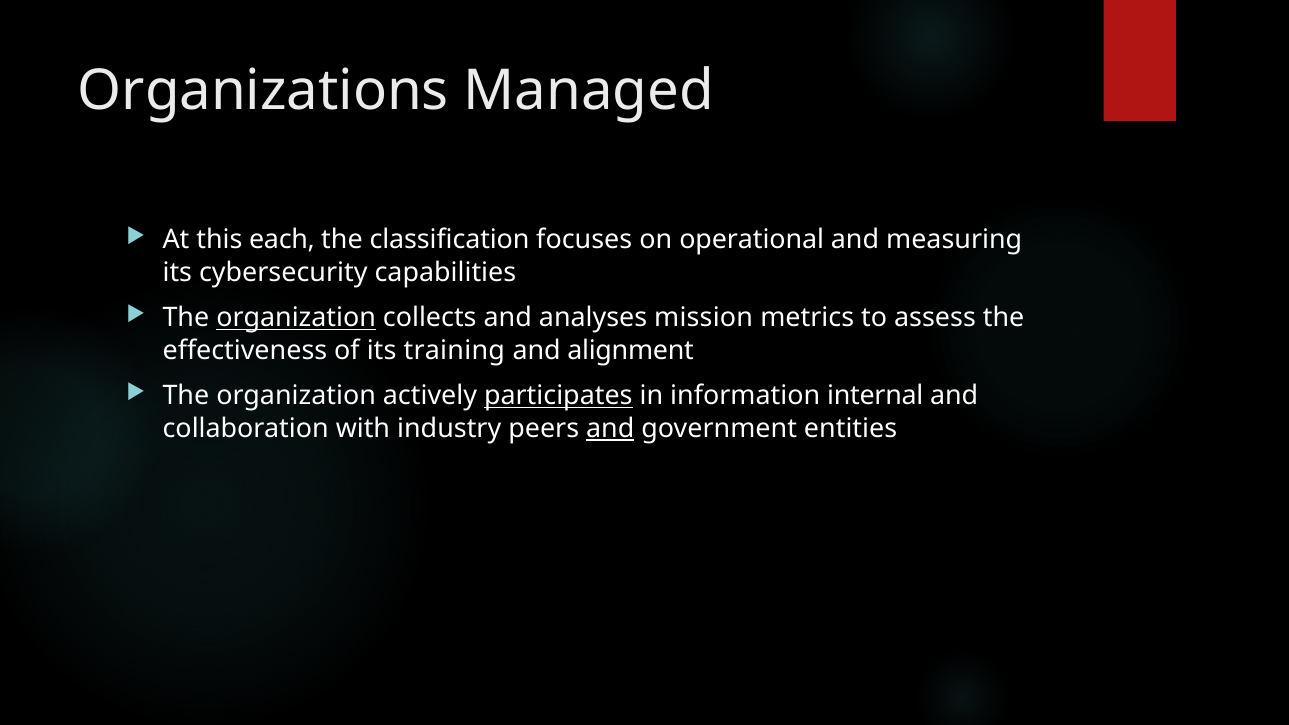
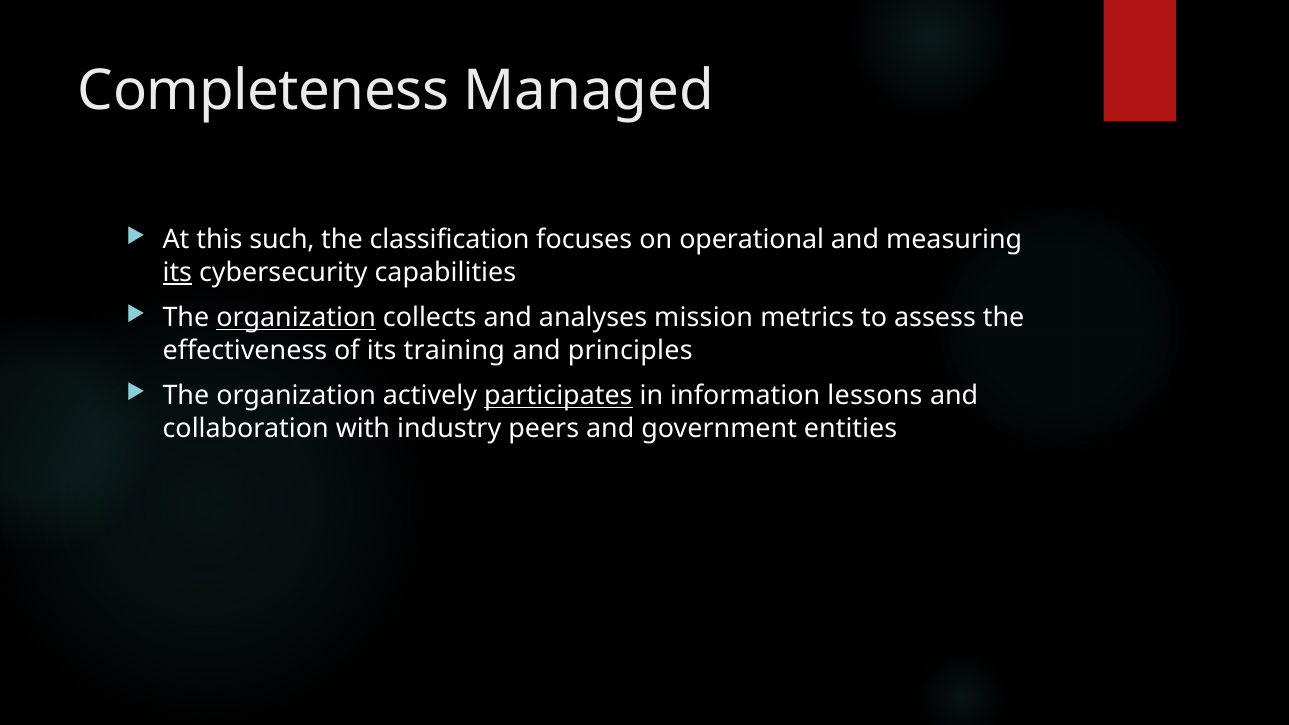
Organizations: Organizations -> Completeness (264, 91)
each: each -> such (282, 240)
its underline: none -> present (177, 272)
alignment: alignment -> principles (630, 350)
internal: internal -> lessons (875, 396)
and underline: present -> none (610, 428)
